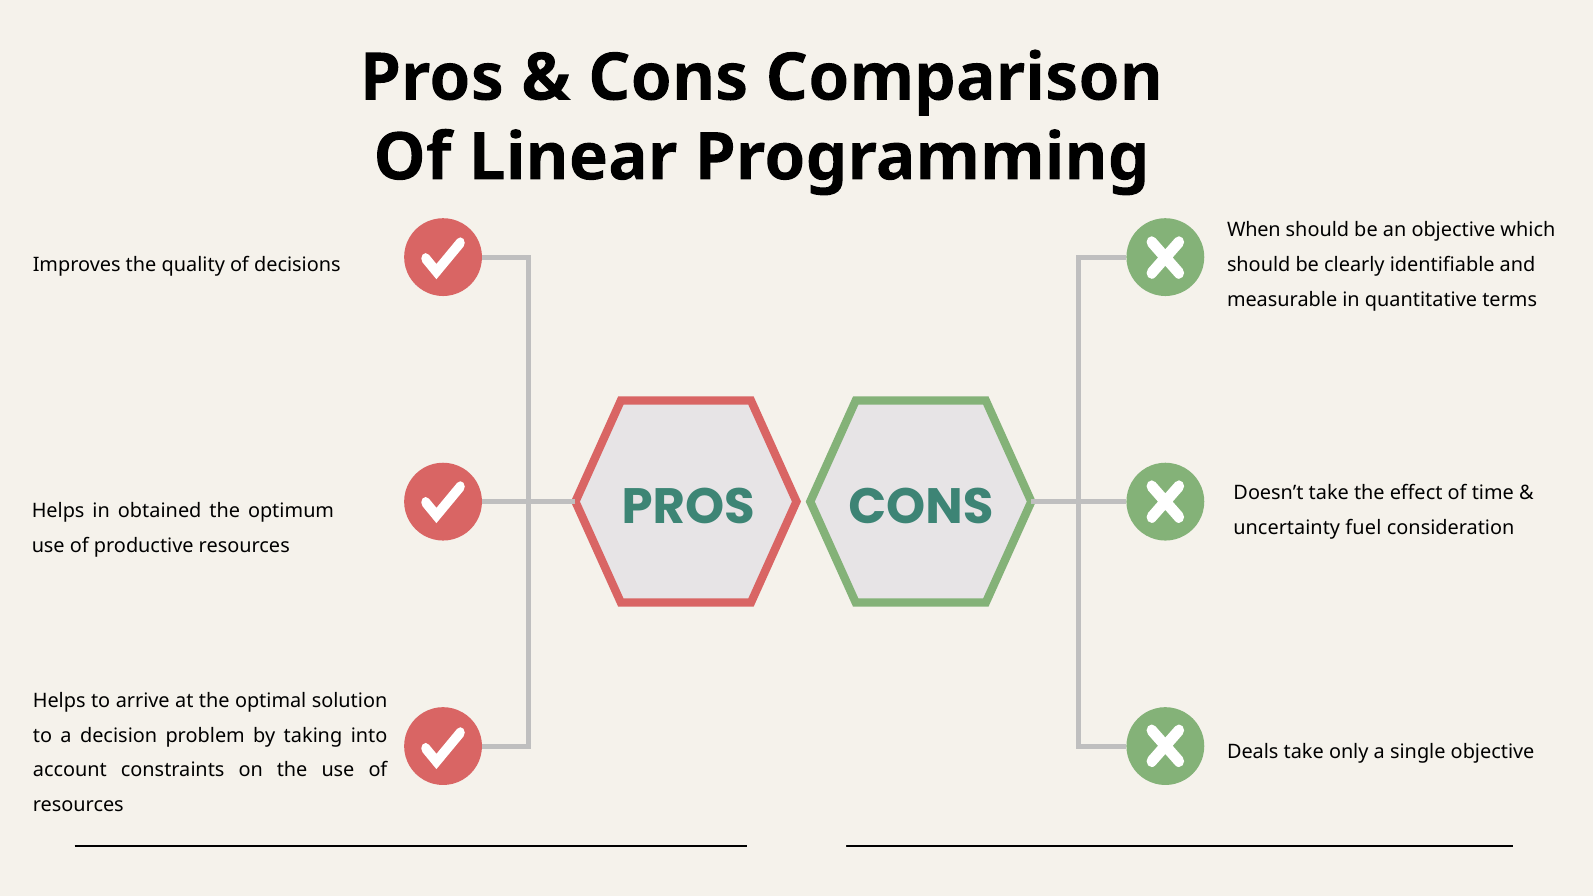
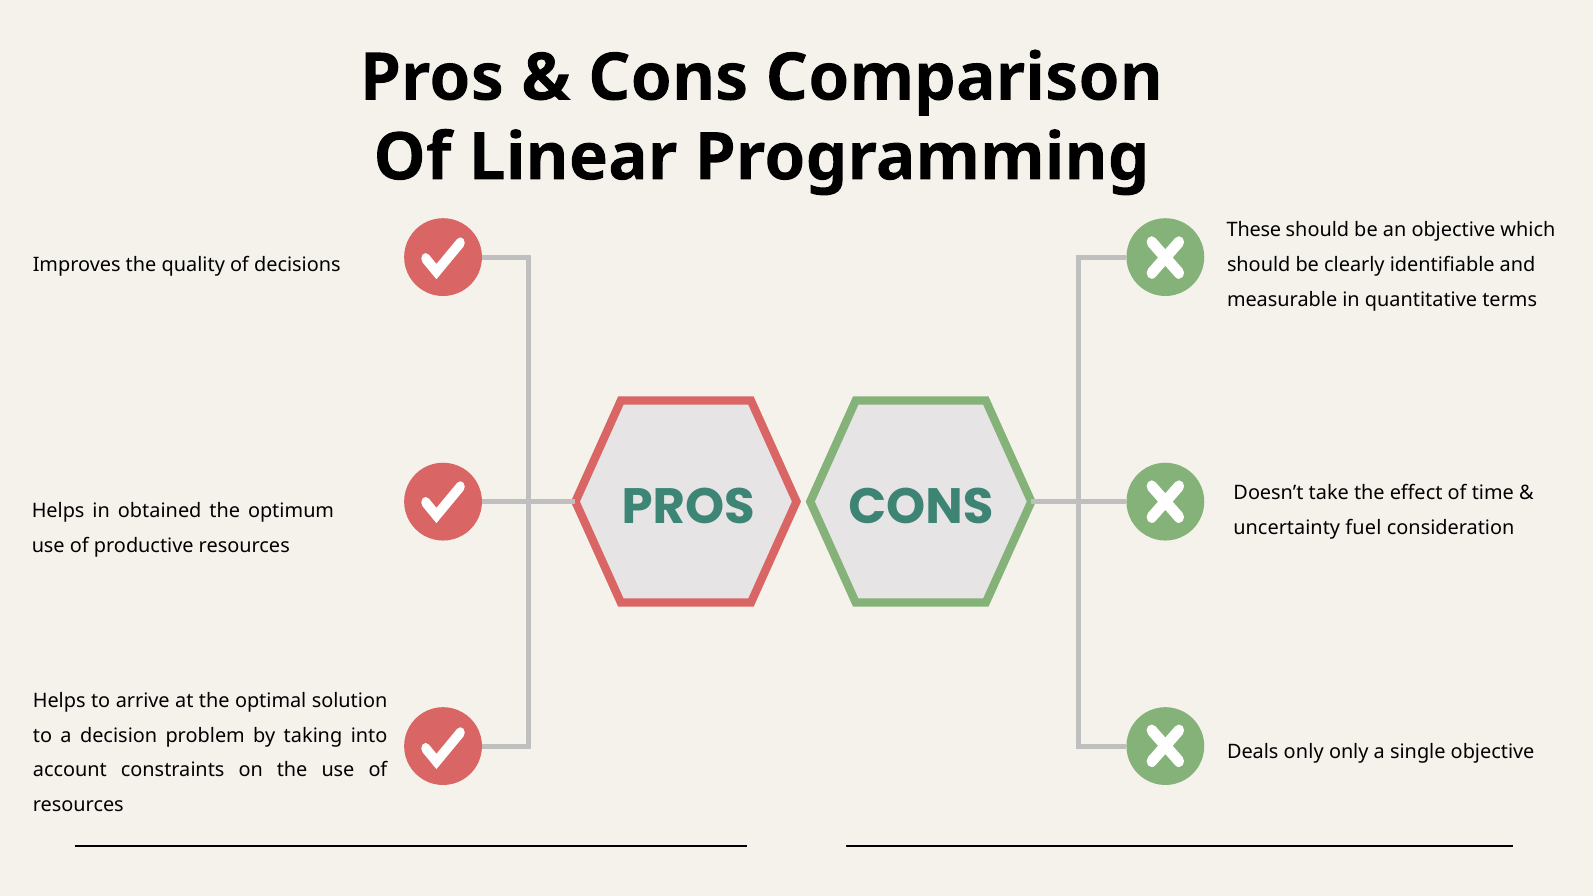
When: When -> These (1254, 230)
Deals take: take -> only (1304, 752)
